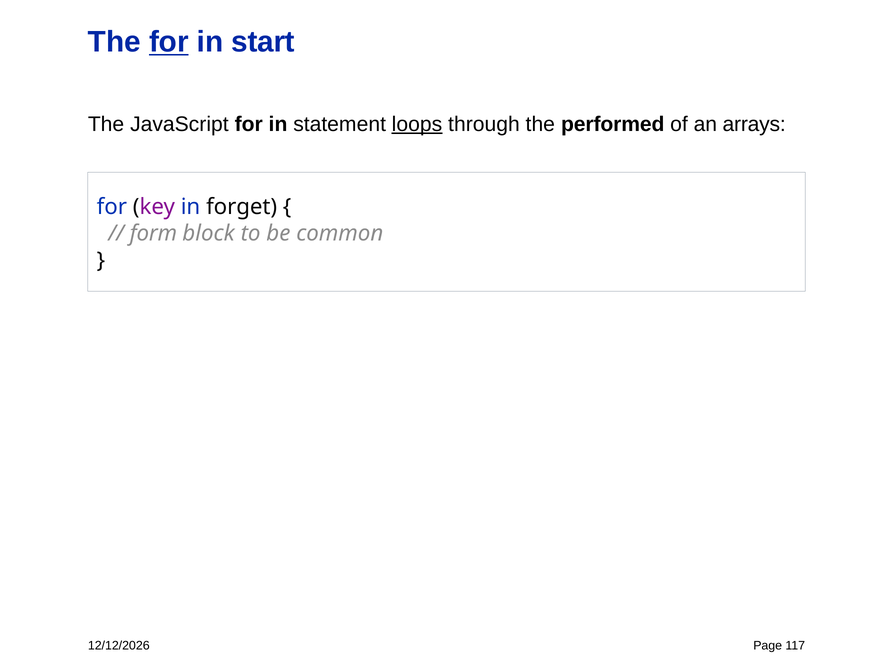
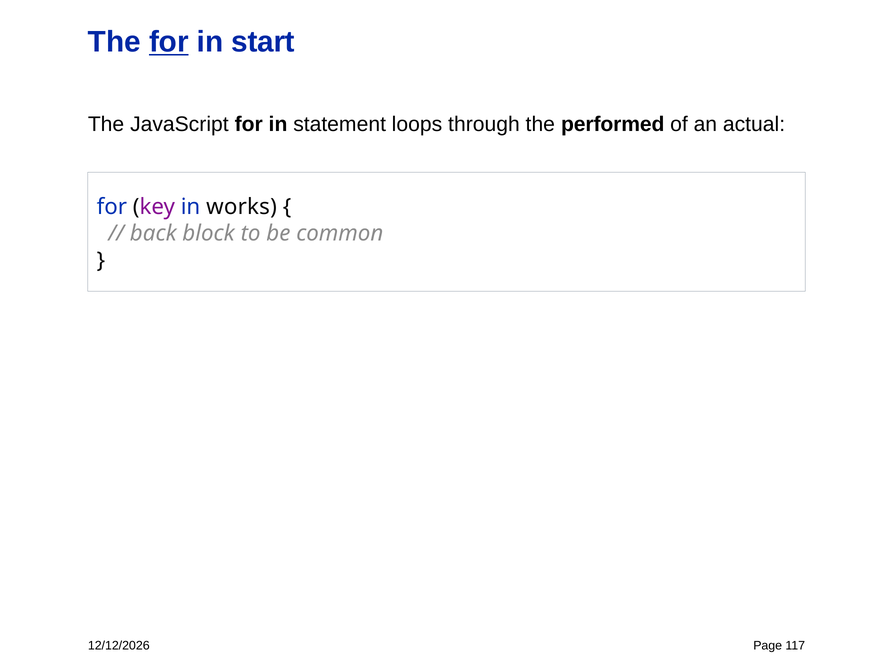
loops underline: present -> none (417, 124)
arrays: arrays -> actual (754, 124)
forget: forget -> works (241, 207)
form: form -> back (153, 233)
